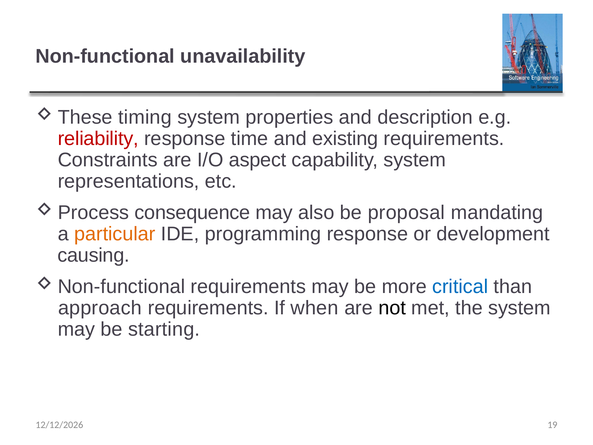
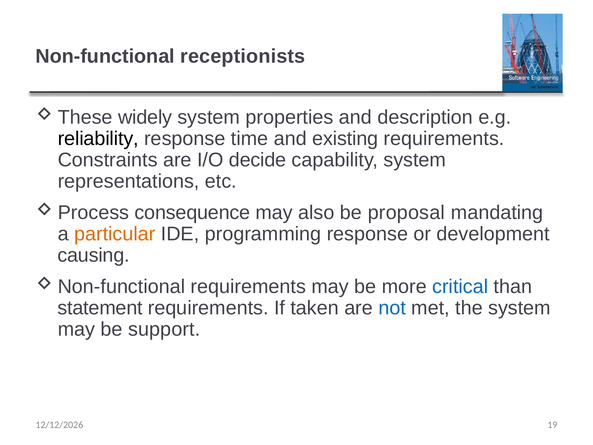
unavailability: unavailability -> receptionists (243, 56)
timing: timing -> widely (145, 117)
reliability colour: red -> black (98, 139)
aspect: aspect -> decide (258, 160)
approach: approach -> statement (100, 308)
when: when -> taken (315, 308)
not colour: black -> blue (392, 308)
starting: starting -> support (164, 329)
